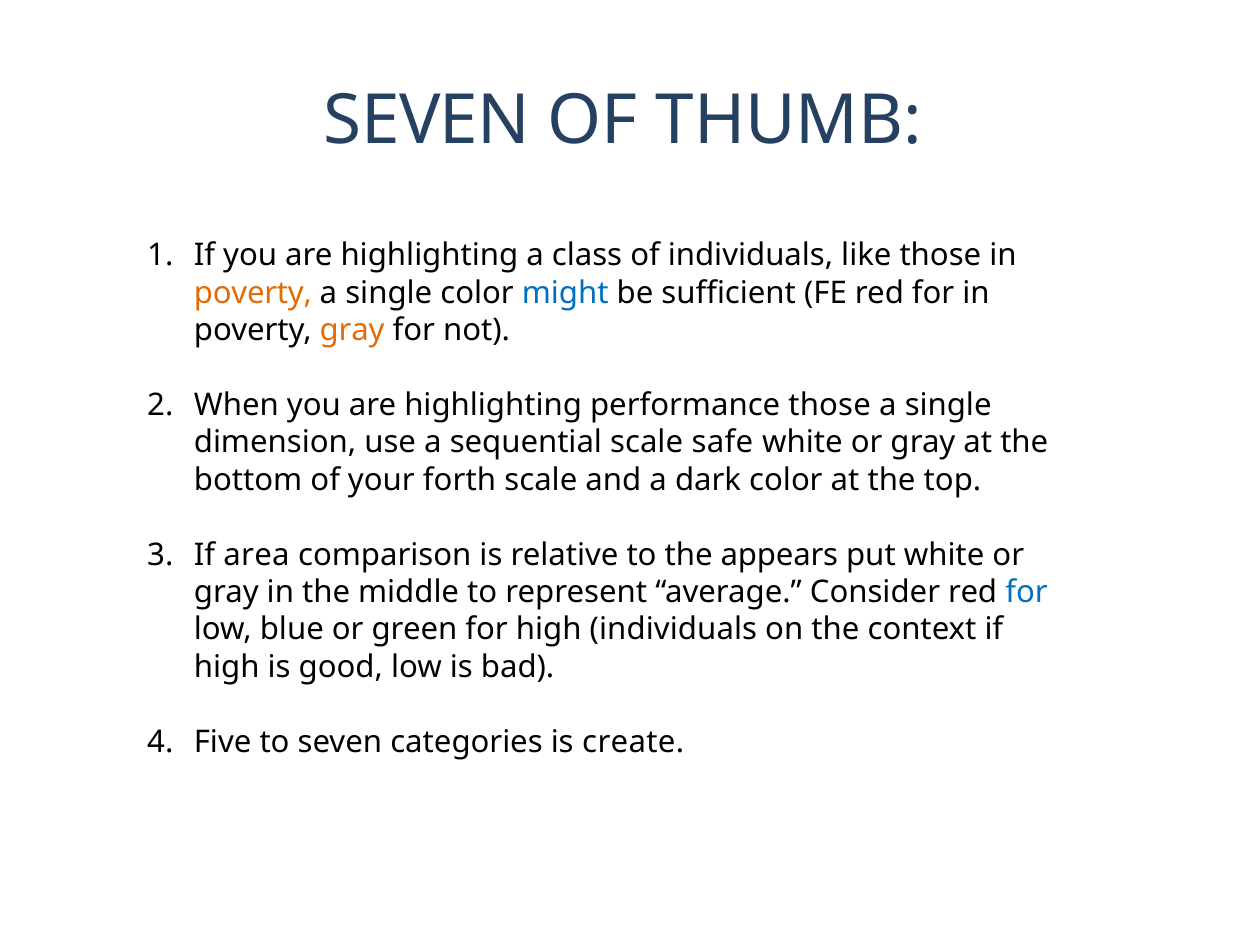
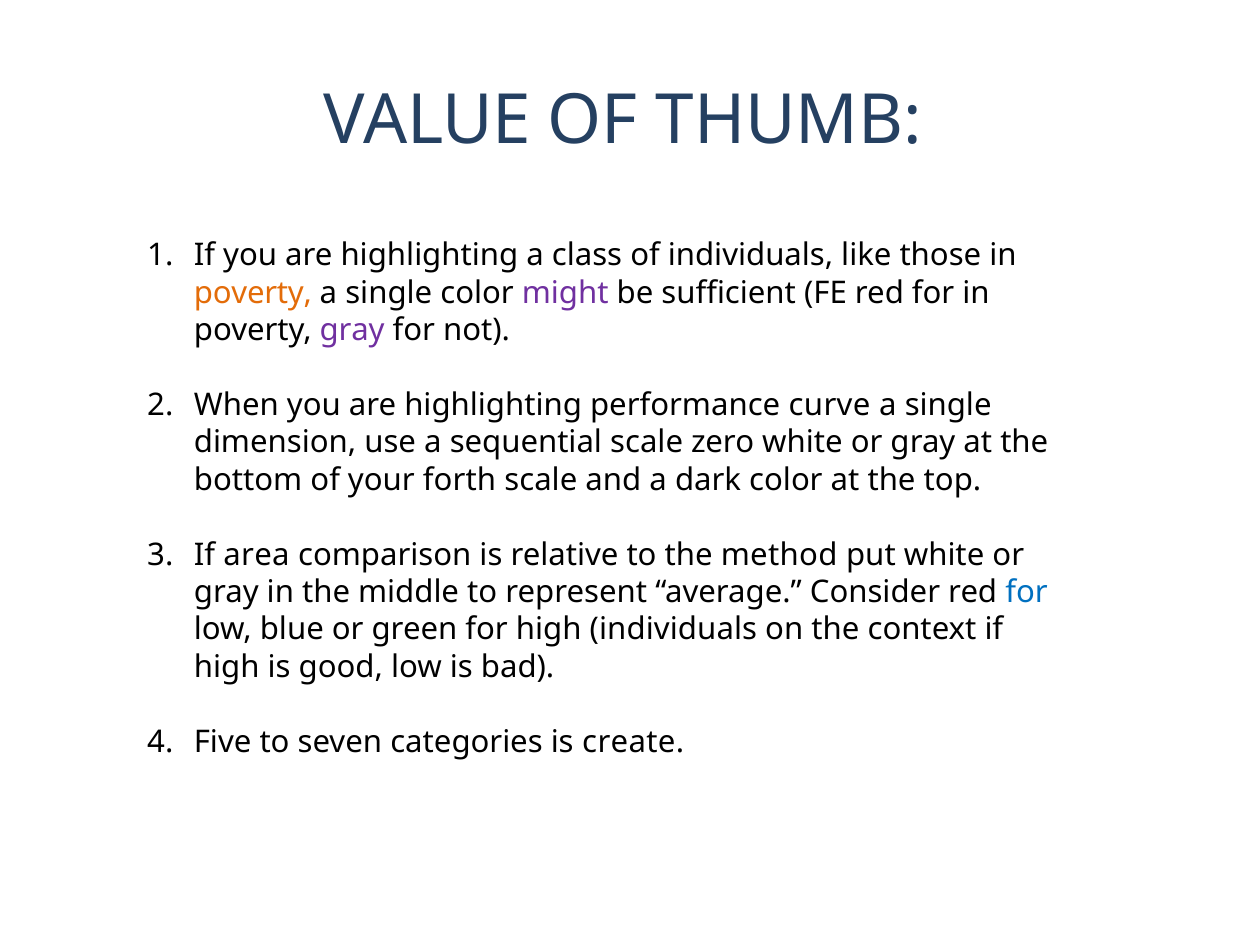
SEVEN: SEVEN -> VALUE (427, 120)
might colour: blue -> purple (565, 293)
gray colour: orange -> purple (352, 330)
performance those: those -> curve (830, 405)
safe: safe -> zero (723, 442)
appears: appears -> method (779, 554)
